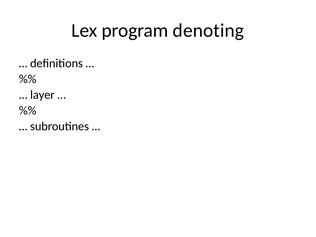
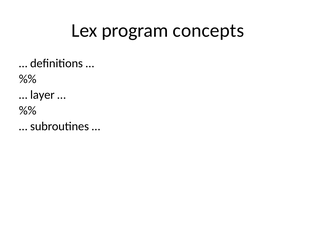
denoting: denoting -> concepts (208, 31)
